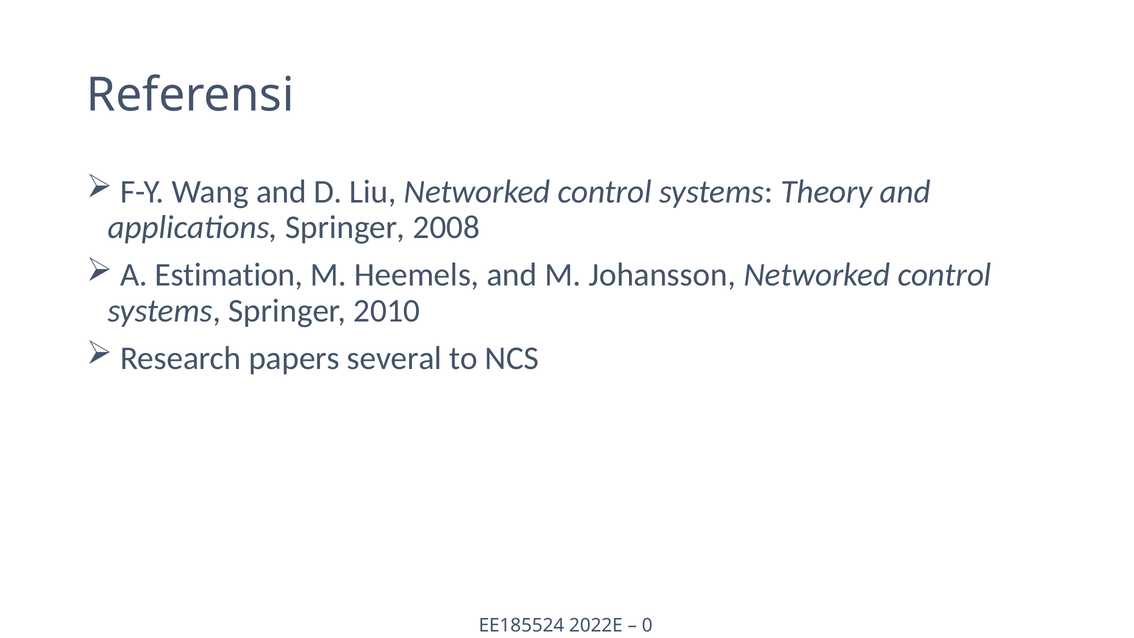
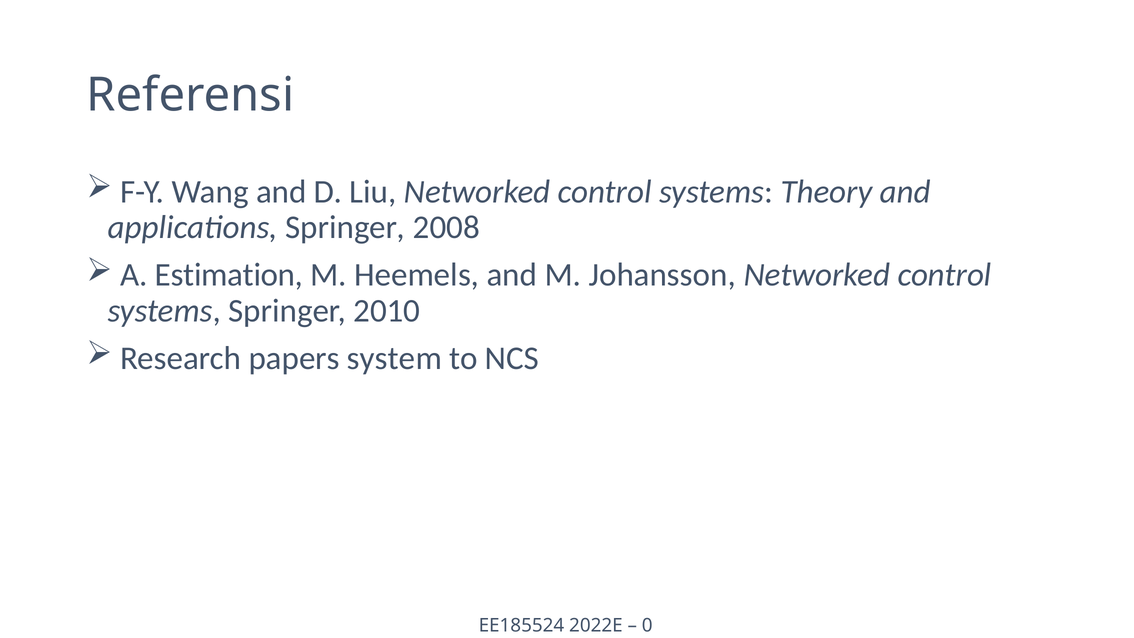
several: several -> system (394, 358)
